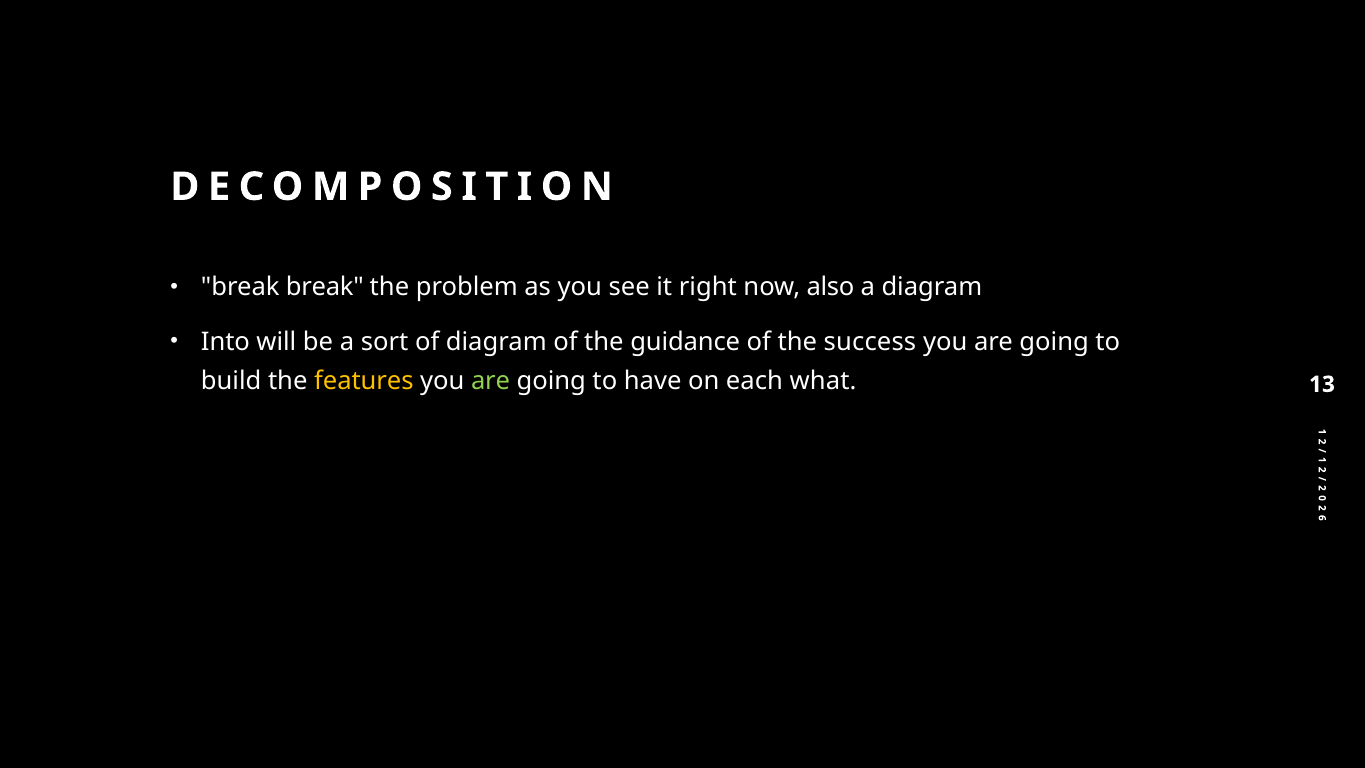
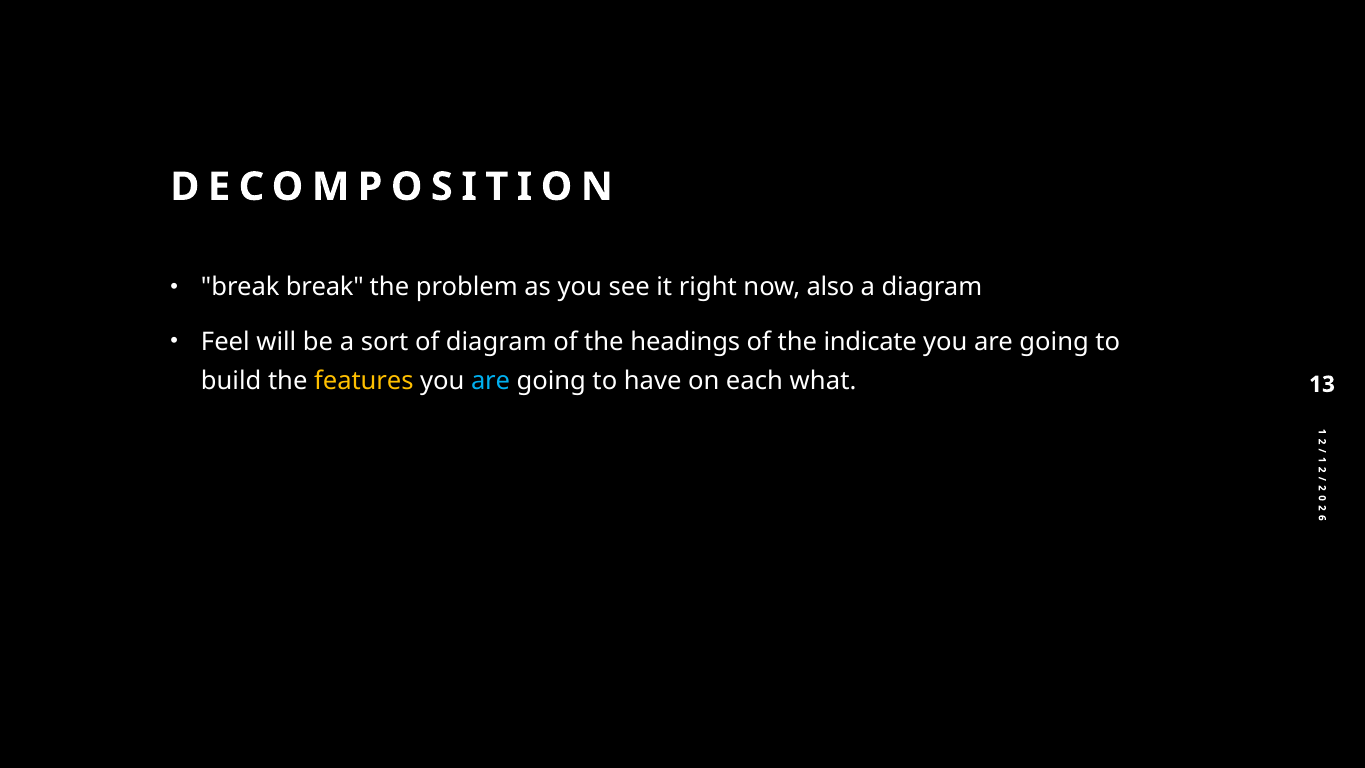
Into: Into -> Feel (225, 342)
guidance: guidance -> headings (685, 342)
success: success -> indicate (870, 342)
are colour: light green -> light blue (491, 381)
